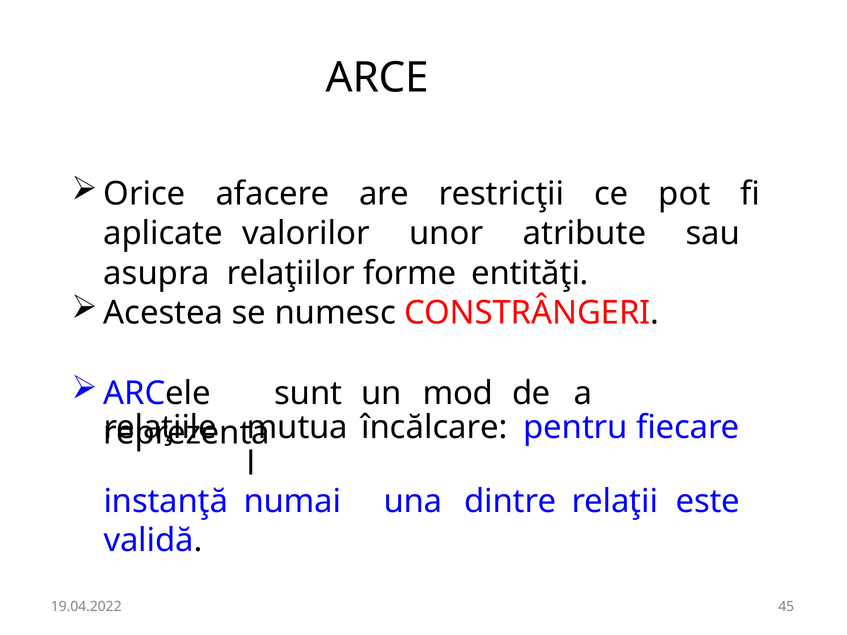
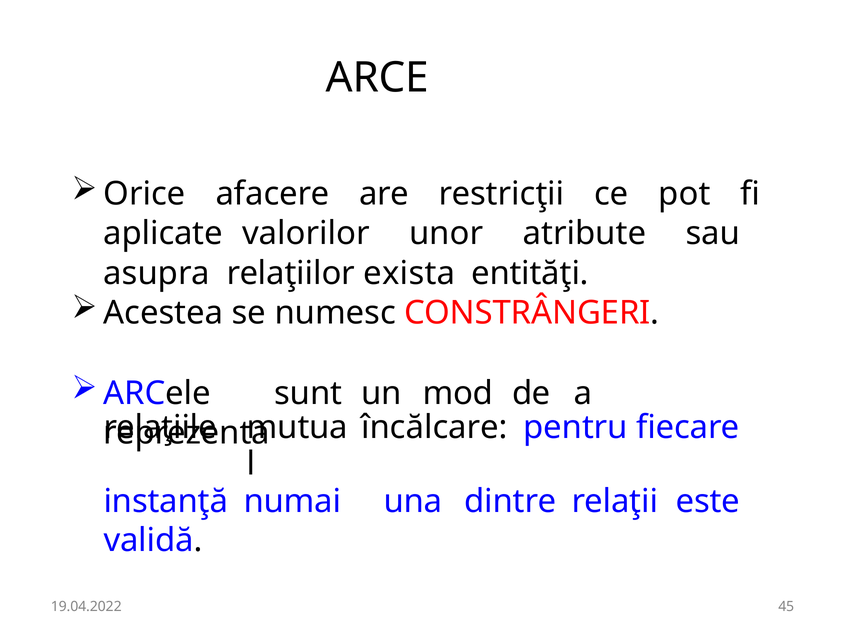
forme: forme -> exista (409, 273)
